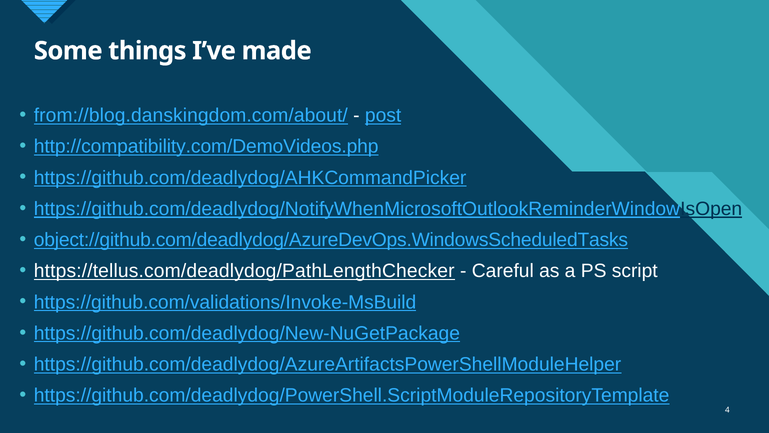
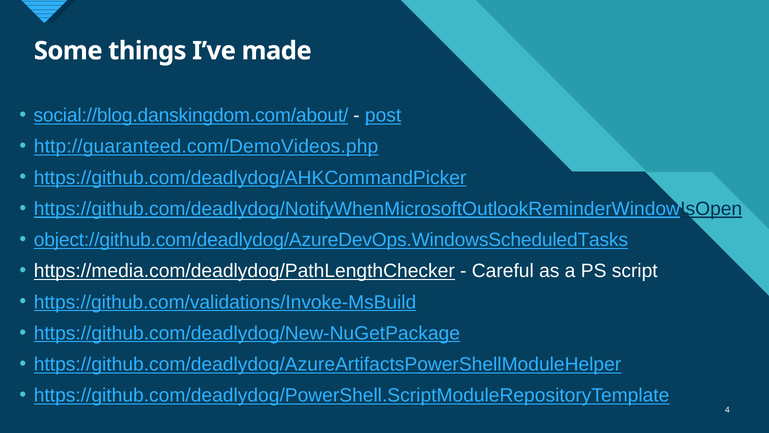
from://blog.danskingdom.com/about/: from://blog.danskingdom.com/about/ -> social://blog.danskingdom.com/about/ (191, 115)
http://compatibility.com/DemoVideos.php: http://compatibility.com/DemoVideos.php -> http://guaranteed.com/DemoVideos.php (206, 146)
https://tellus.com/deadlydog/PathLengthChecker: https://tellus.com/deadlydog/PathLengthChecker -> https://media.com/deadlydog/PathLengthChecker (244, 271)
